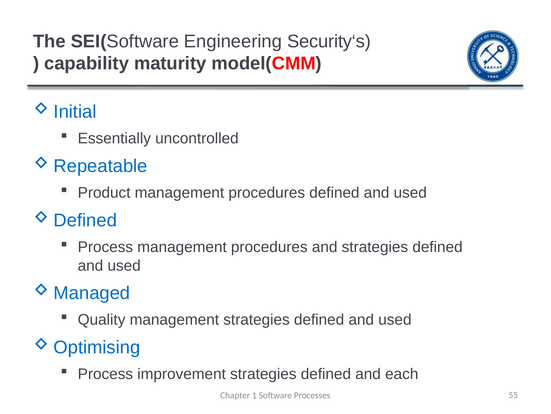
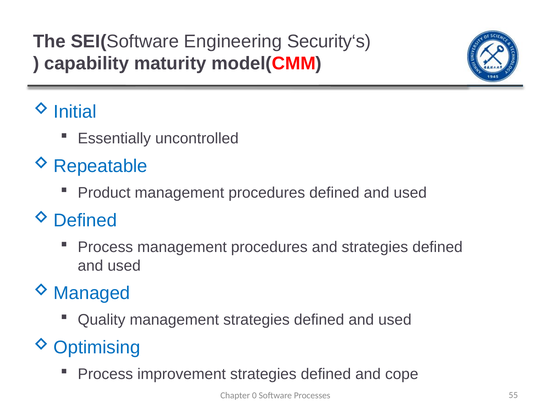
each: each -> cope (402, 374)
1: 1 -> 0 (254, 395)
